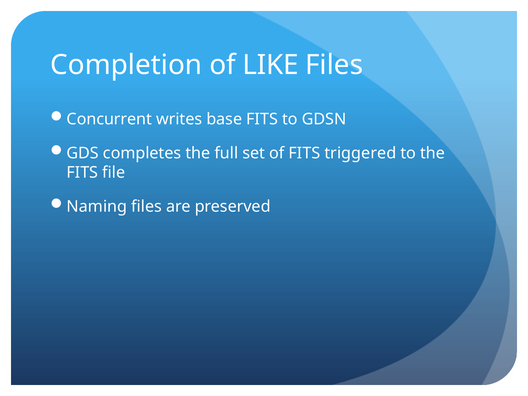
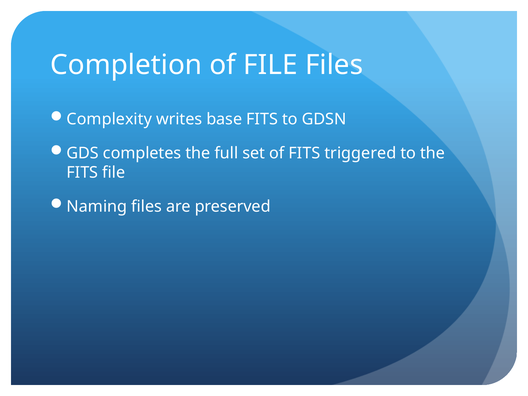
of LIKE: LIKE -> FILE (270, 65)
Concurrent: Concurrent -> Complexity (109, 119)
